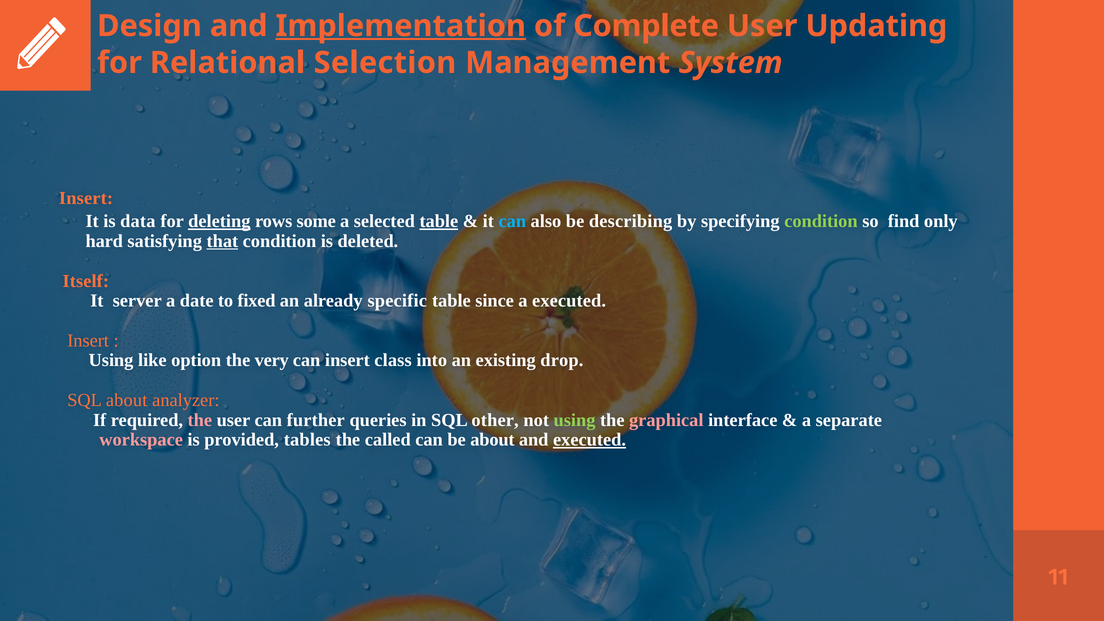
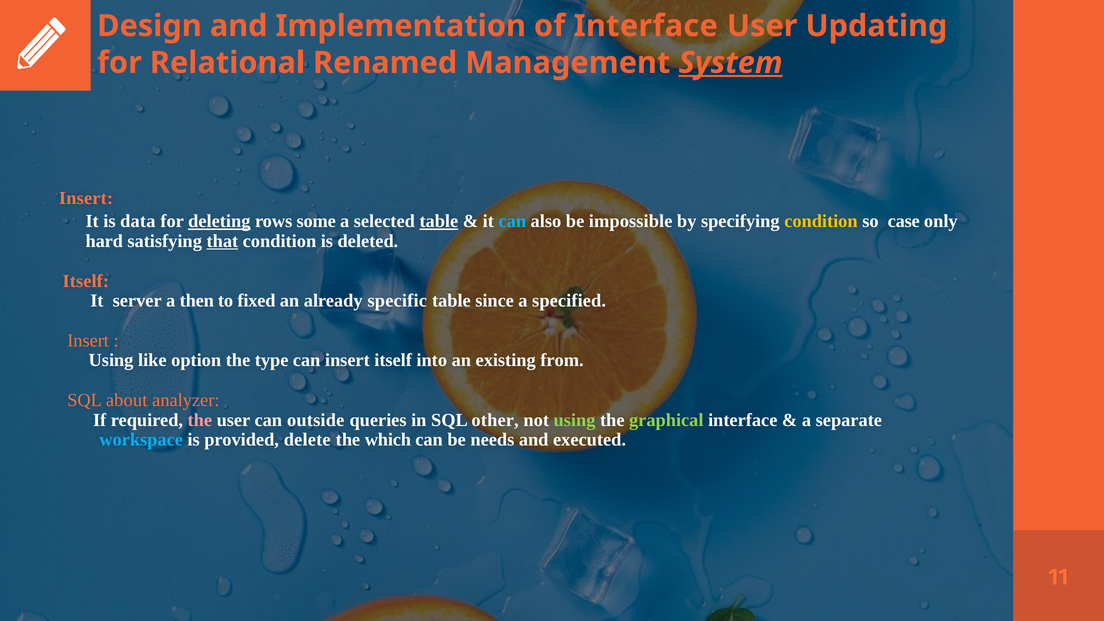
Implementation underline: present -> none (401, 26)
of Complete: Complete -> Interface (646, 26)
Selection: Selection -> Renamed (385, 63)
System underline: none -> present (731, 63)
describing: describing -> impossible (631, 221)
condition colour: light green -> yellow (821, 221)
find: find -> case (904, 221)
date: date -> then (197, 301)
a executed: executed -> specified (569, 301)
very: very -> type (272, 360)
insert class: class -> itself (393, 360)
drop: drop -> from (562, 360)
further: further -> outside (316, 420)
graphical colour: pink -> light green (666, 420)
workspace colour: pink -> light blue (141, 440)
tables: tables -> delete (307, 440)
called: called -> which (388, 440)
be about: about -> needs (492, 440)
executed underline: present -> none (590, 440)
